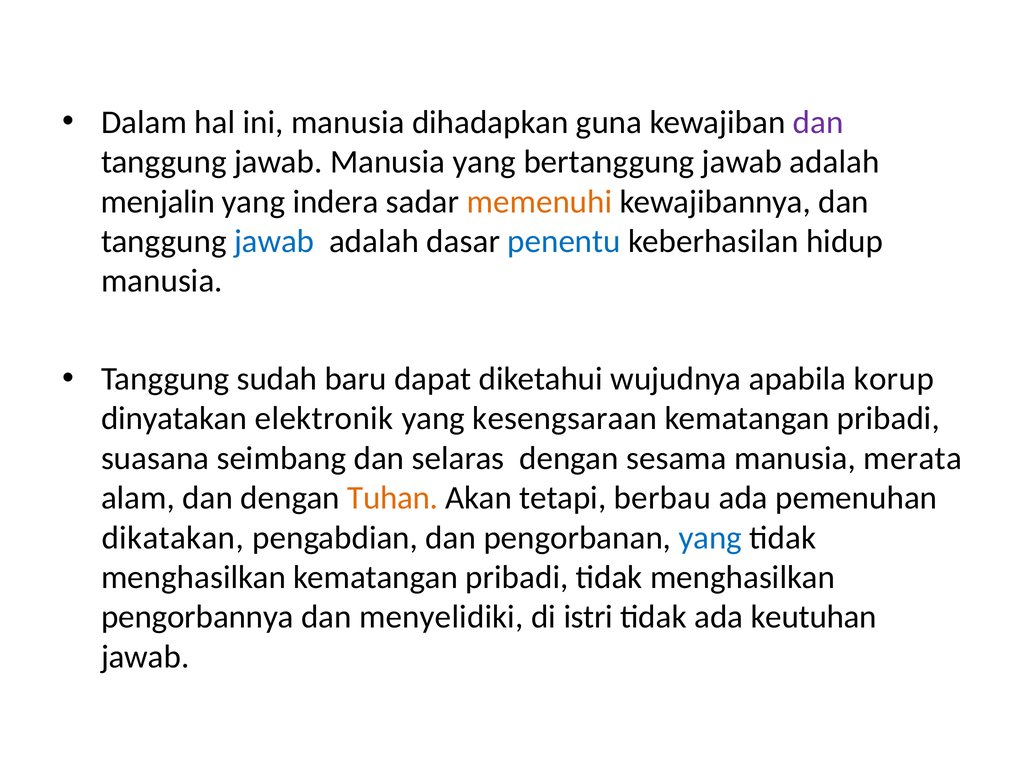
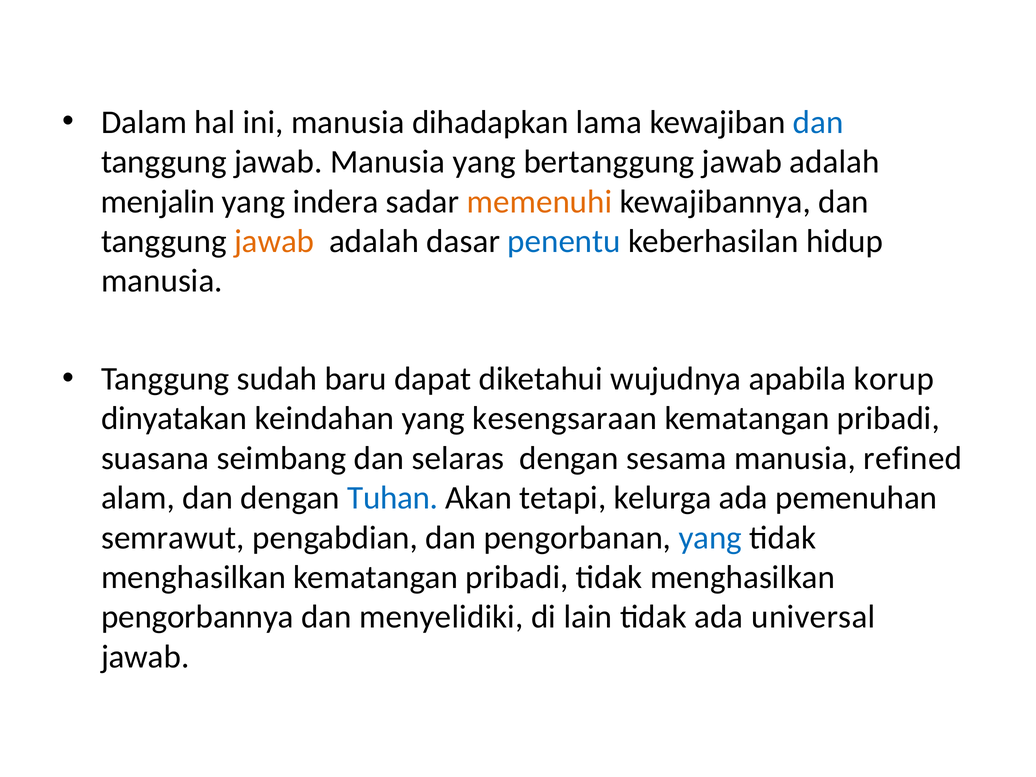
guna: guna -> lama (609, 122)
dan colour: purple -> blue (818, 122)
jawab colour: blue -> orange (274, 241)
elektronik: elektronik -> keindahan (324, 419)
merata: merata -> refined (913, 458)
Tuhan colour: orange -> blue (393, 498)
berbau: berbau -> kelurga (663, 498)
dikatakan: dikatakan -> semrawut (173, 538)
istri: istri -> lain (588, 617)
keutuhan: keutuhan -> universal (813, 617)
